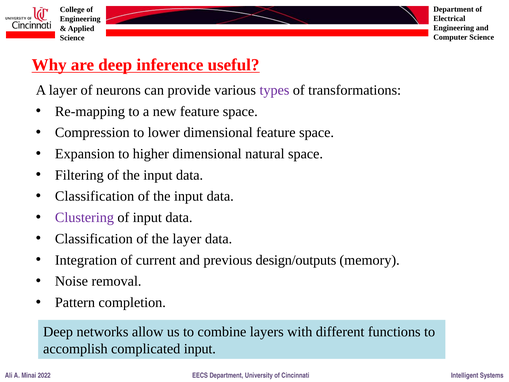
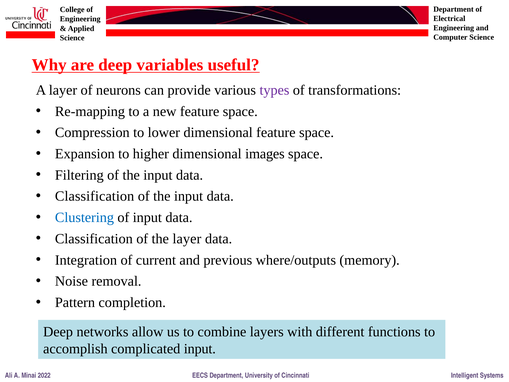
inference: inference -> variables (170, 65)
natural: natural -> images (265, 154)
Clustering colour: purple -> blue (84, 217)
design/outputs: design/outputs -> where/outputs (296, 260)
